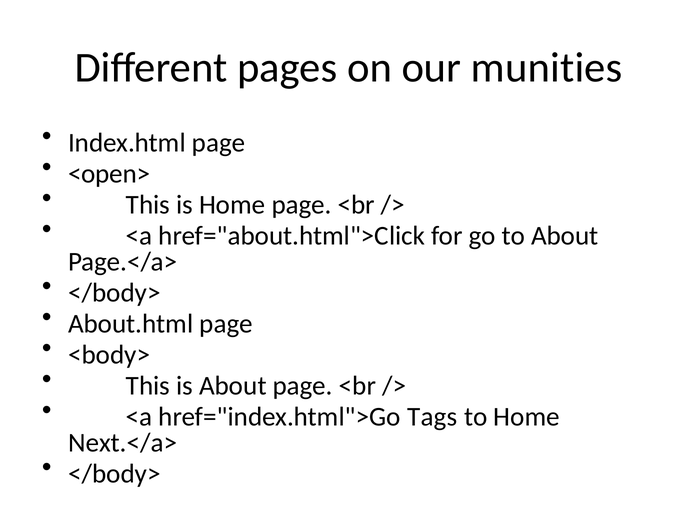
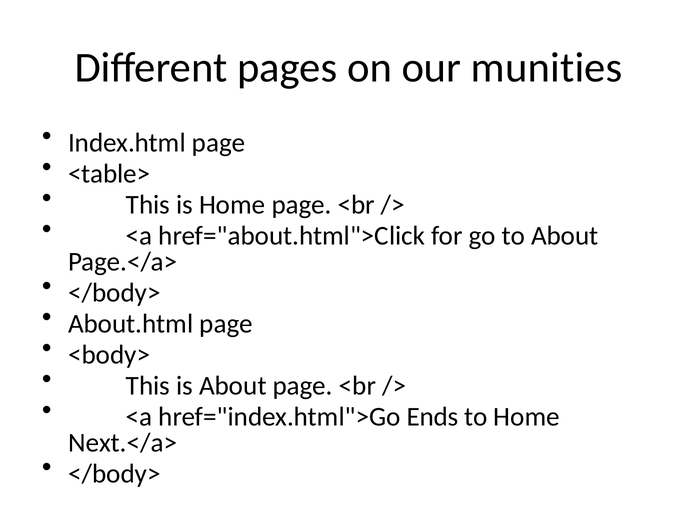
<open>: <open> -> <table> (109, 174)
Tags: Tags -> Ends (432, 417)
